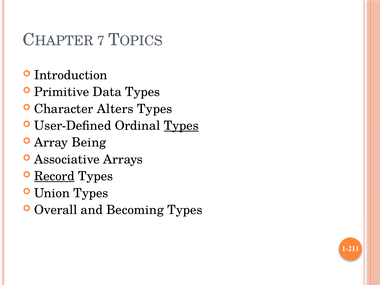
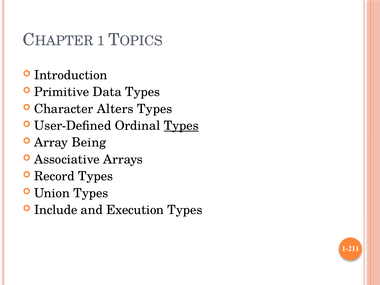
7: 7 -> 1 (101, 41)
Record underline: present -> none (54, 176)
Overall: Overall -> Include (56, 210)
Becoming: Becoming -> Execution (135, 210)
